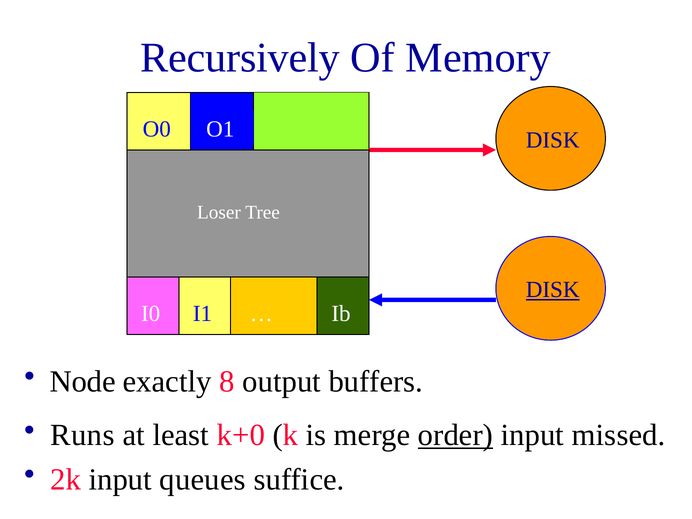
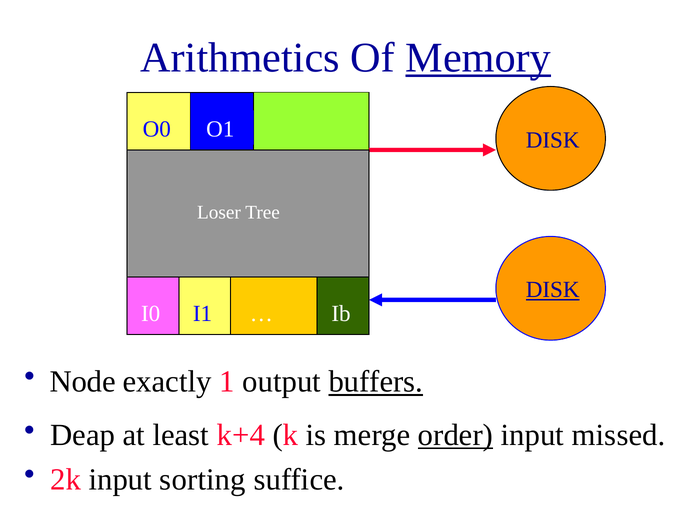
Recursively: Recursively -> Arithmetics (240, 58)
Memory underline: none -> present (478, 58)
8: 8 -> 1 (227, 382)
buffers underline: none -> present (376, 382)
Runs: Runs -> Deap (83, 435)
k+0: k+0 -> k+4 (241, 435)
queues: queues -> sorting (203, 480)
